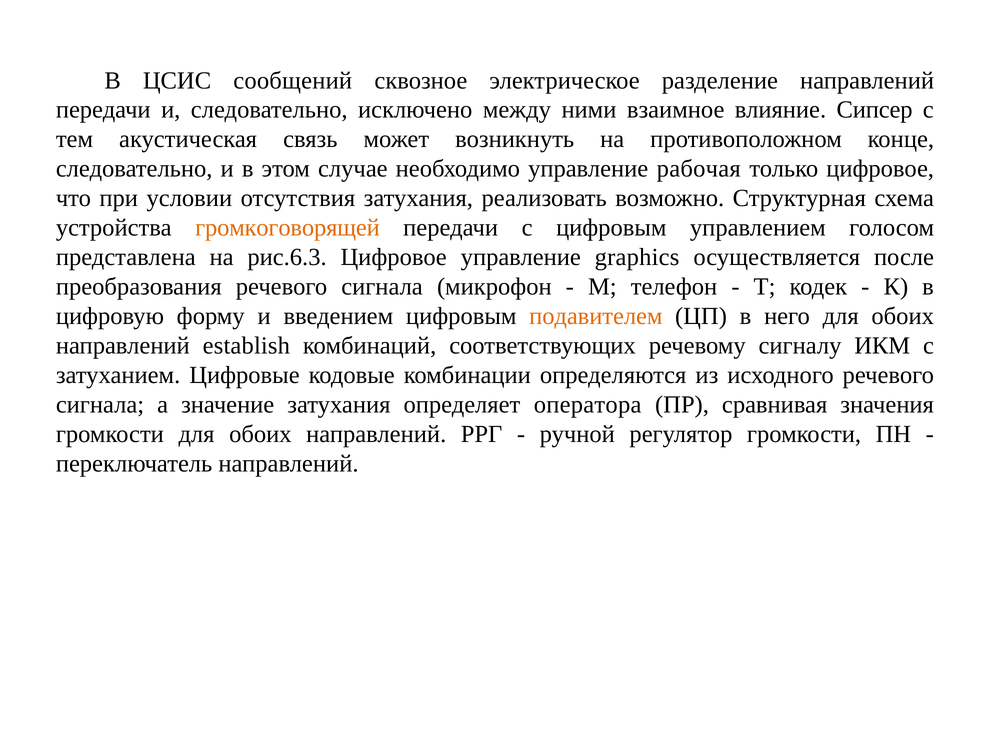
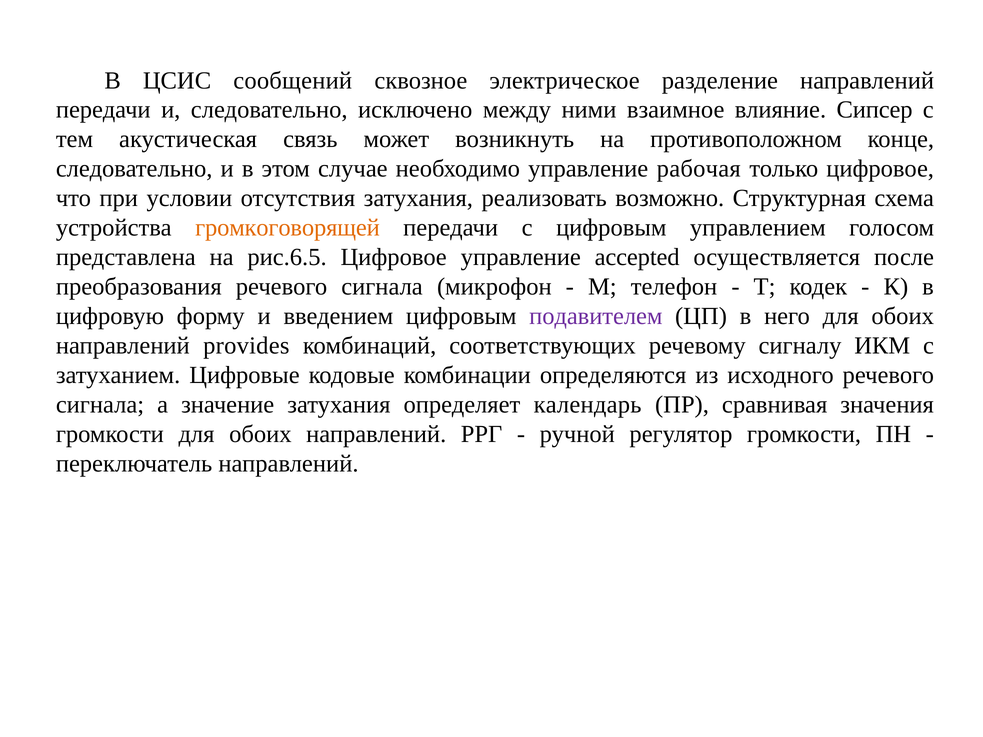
рис.6.3: рис.6.3 -> рис.6.5 (287, 257)
graphics: graphics -> accepted (637, 257)
подавителем colour: orange -> purple (596, 316)
establish: establish -> provides (246, 346)
оператора: оператора -> календарь (588, 405)
